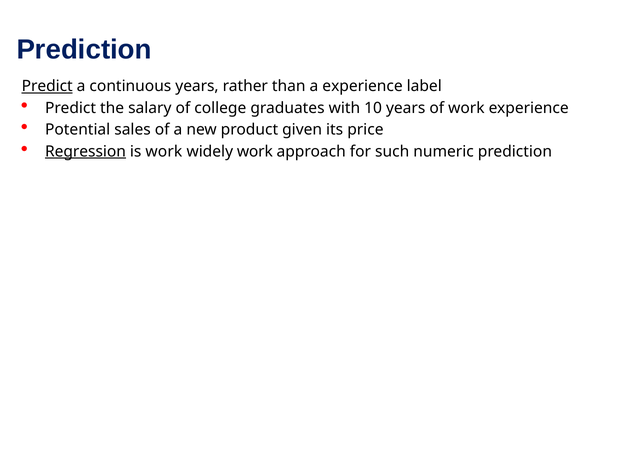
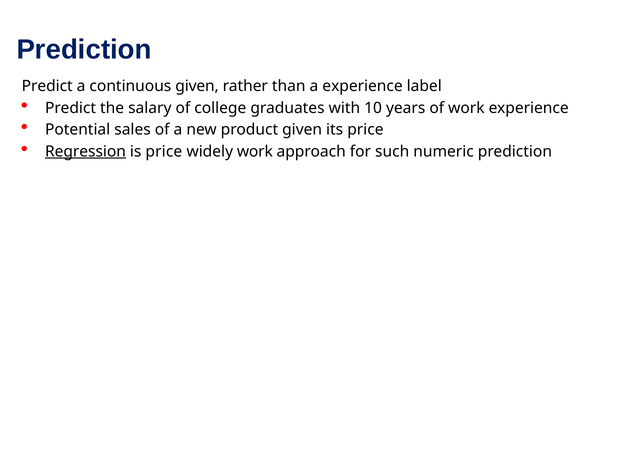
Predict underline: present -> none (47, 86)
continuous years: years -> given (197, 86)
is work: work -> price (164, 152)
